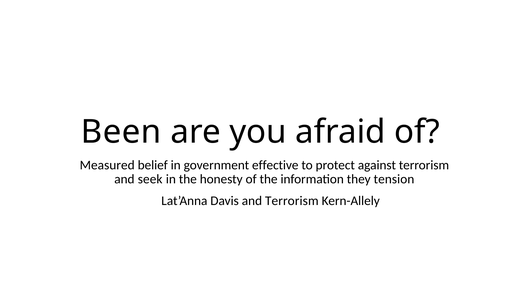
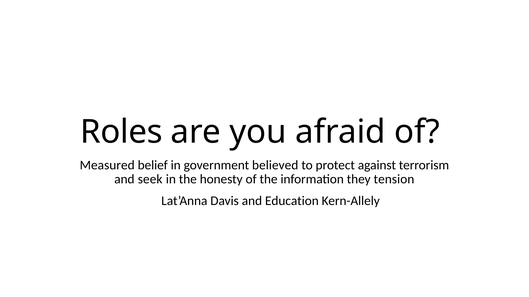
Been: Been -> Roles (121, 132)
effective: effective -> believed (275, 165)
and Terrorism: Terrorism -> Education (292, 201)
